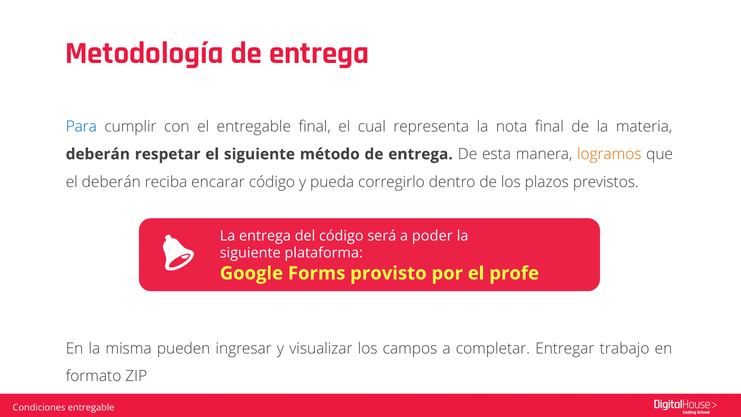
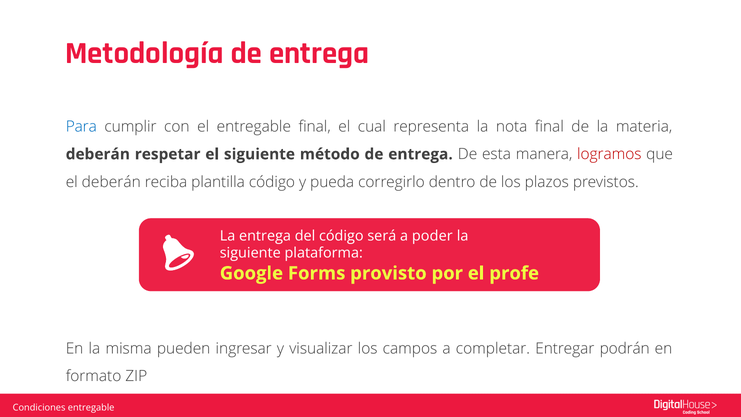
logramos colour: orange -> red (609, 154)
encarar: encarar -> plantilla (218, 182)
trabajo: trabajo -> podrán (625, 348)
